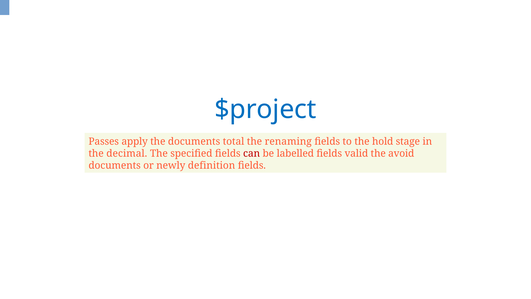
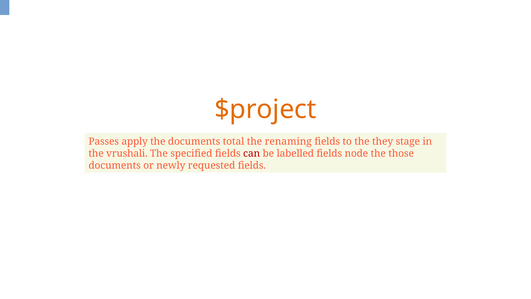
$project colour: blue -> orange (265, 109)
hold: hold -> they (383, 141)
decimal: decimal -> vrushali (127, 153)
valid: valid -> node (356, 153)
avoid: avoid -> those (401, 153)
definition: definition -> requested (212, 165)
